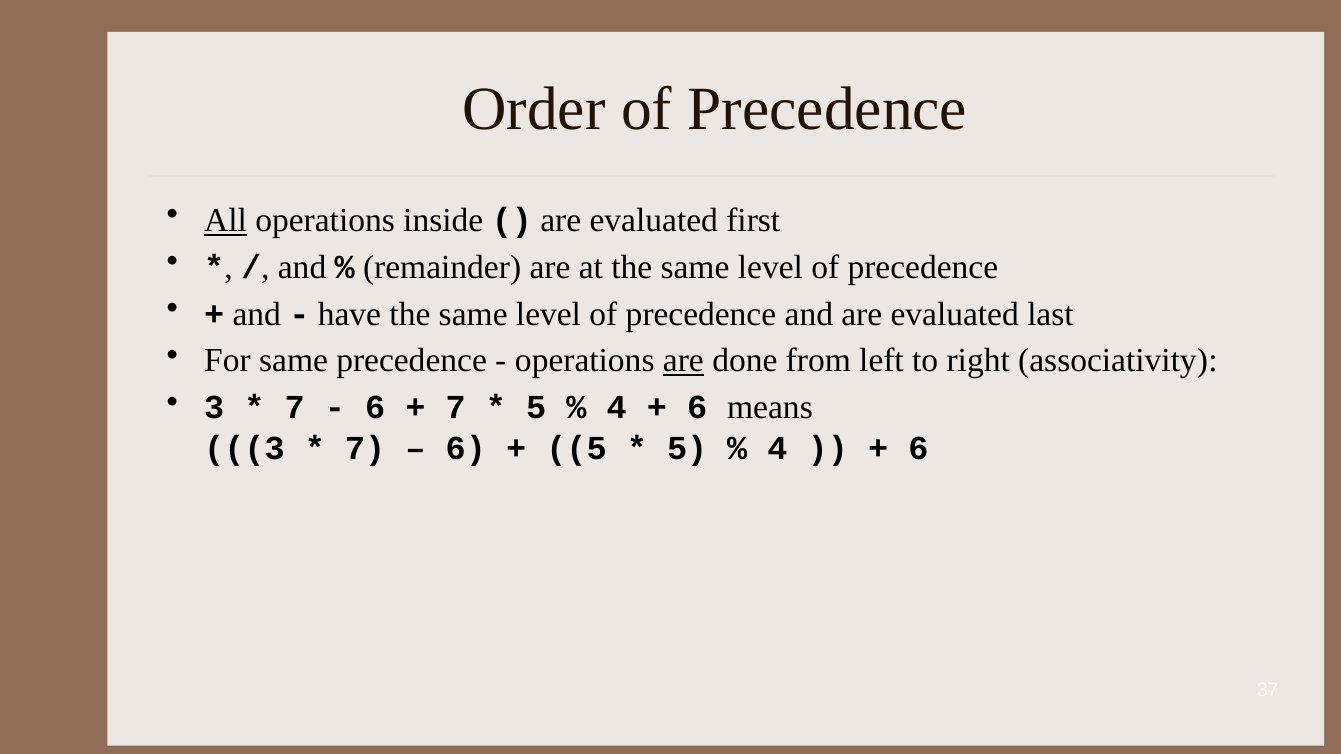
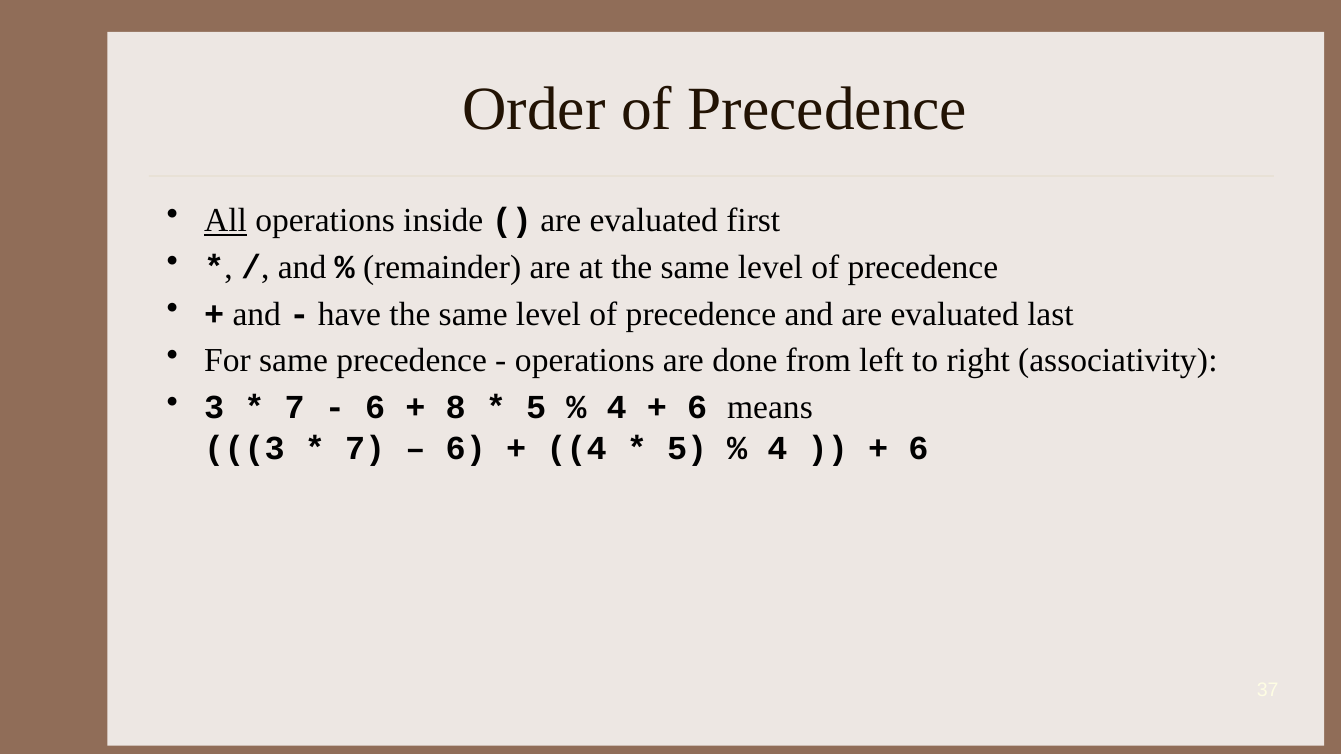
are underline: present -> none (683, 361)
7: 7 -> 8 (456, 408)
5: 5 -> 4 (576, 448)
